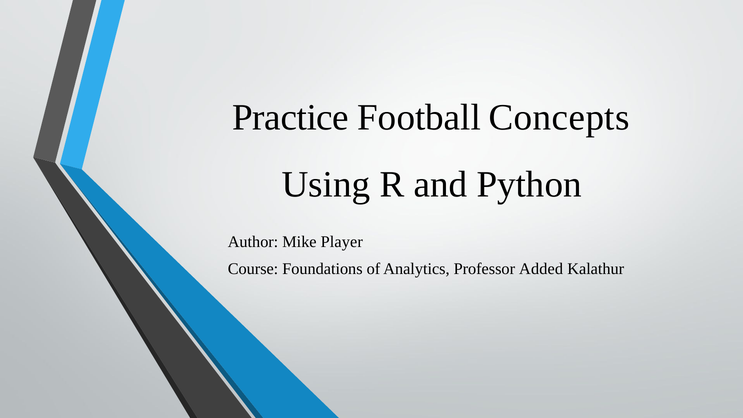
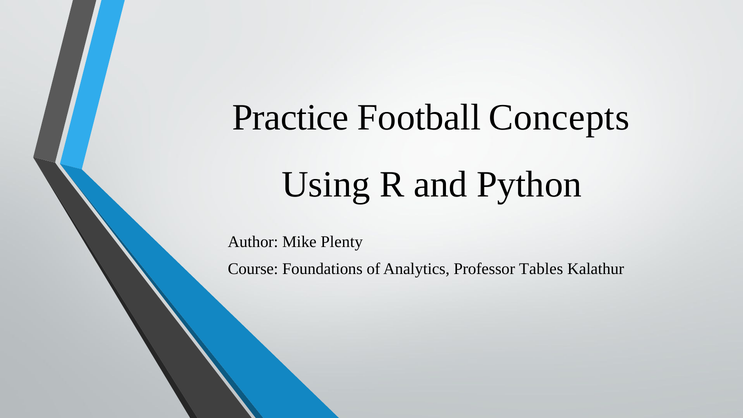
Player: Player -> Plenty (342, 242)
Added: Added -> Tables (541, 269)
